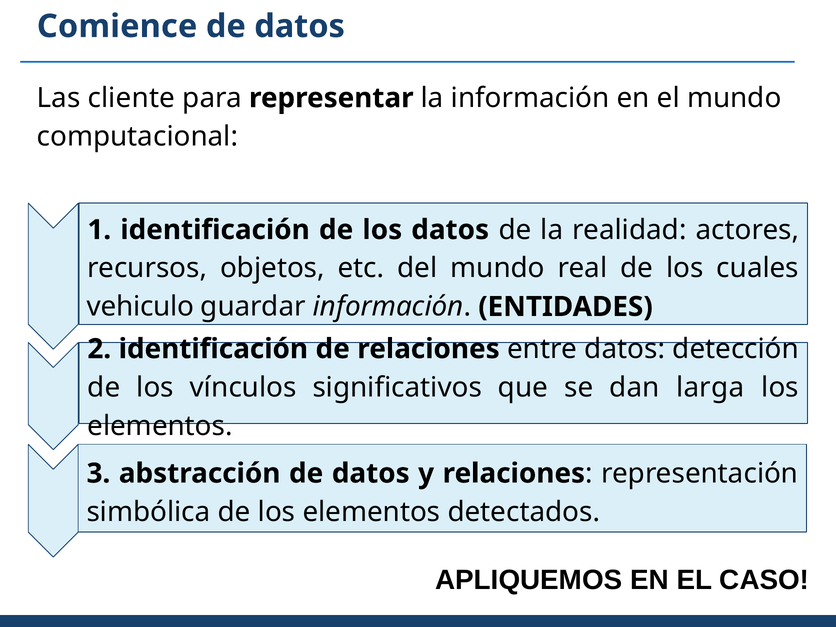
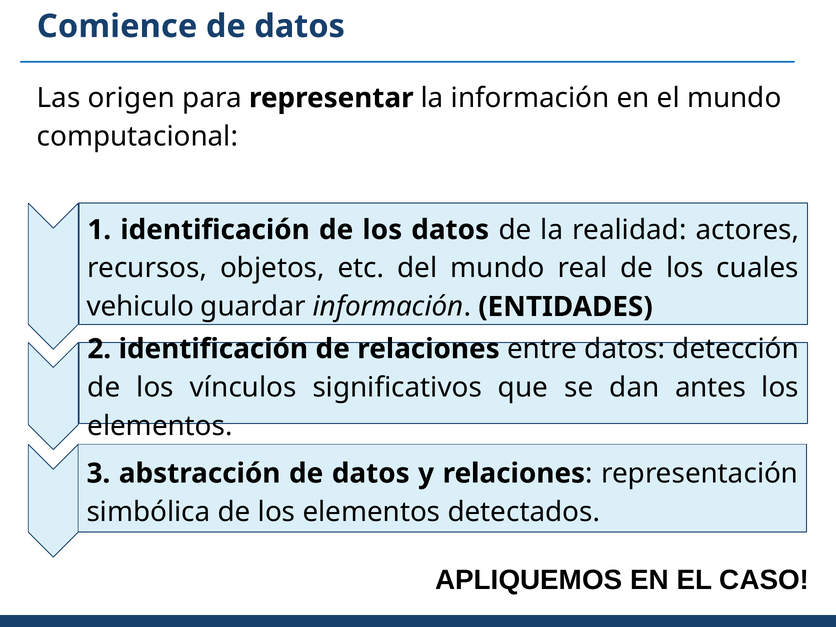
cliente: cliente -> origen (131, 98)
larga: larga -> antes (710, 387)
